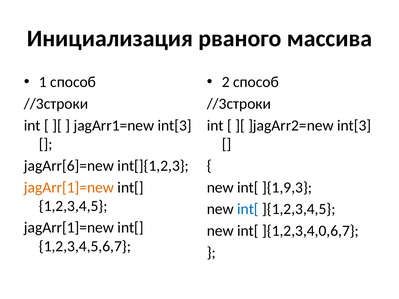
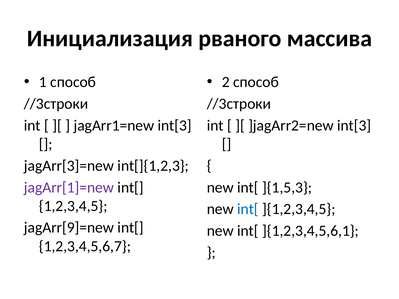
jagArr[6]=new: jagArr[6]=new -> jagArr[3]=new (69, 166)
jagArr[1]=new colour: orange -> purple (69, 188)
]{1,9,3: ]{1,9,3 -> ]{1,5,3 (287, 188)
jagArr[1]=new: jagArr[1]=new -> jagArr[9]=new (69, 228)
]{1,2,3,4,0,6,7: ]{1,2,3,4,0,6,7 -> ]{1,2,3,4,5,6,1 (311, 231)
